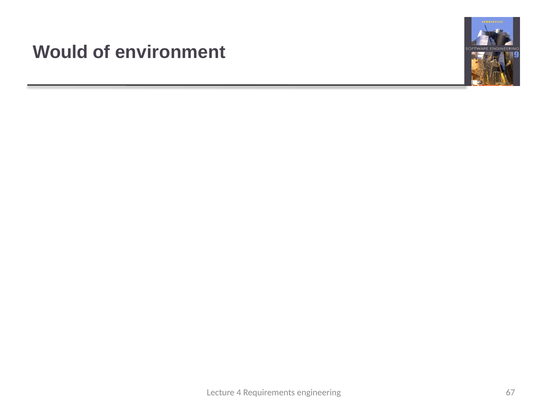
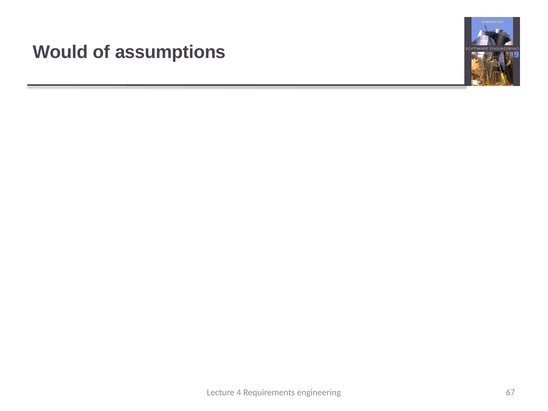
environment: environment -> assumptions (170, 52)
